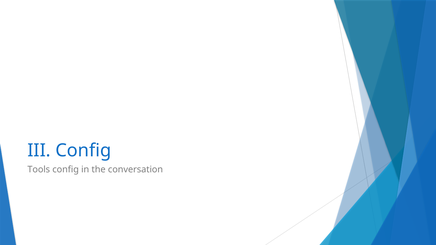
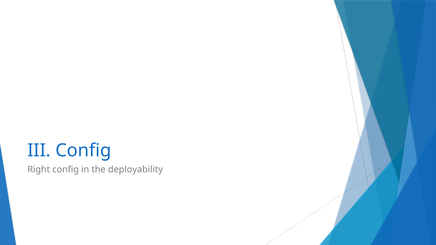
Tools: Tools -> Right (39, 170)
conversation: conversation -> deployability (135, 170)
